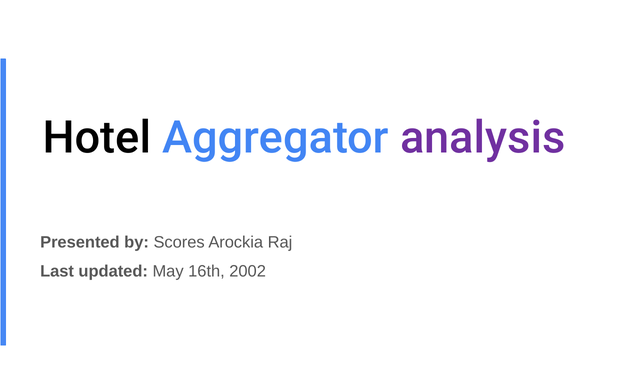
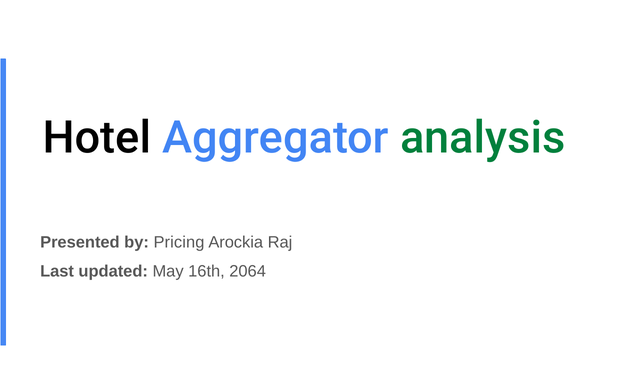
analysis colour: purple -> green (483, 138)
Scores: Scores -> Pricing (179, 243)
2002: 2002 -> 2064 (248, 272)
